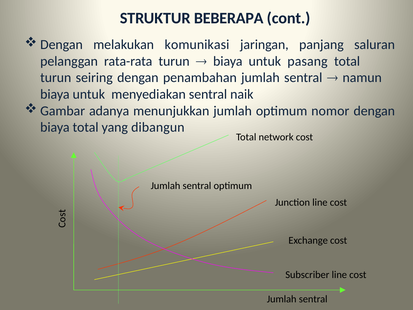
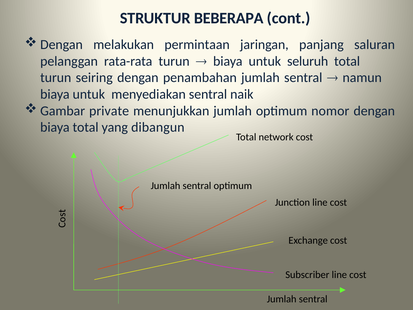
komunikasi: komunikasi -> permintaan (197, 45)
pasang: pasang -> seluruh (308, 61)
adanya: adanya -> private (109, 111)
